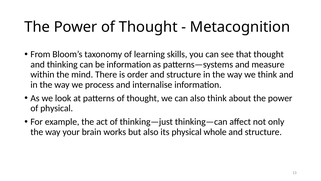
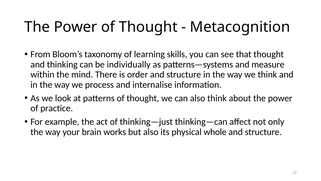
be information: information -> individually (129, 64)
of physical: physical -> practice (57, 108)
